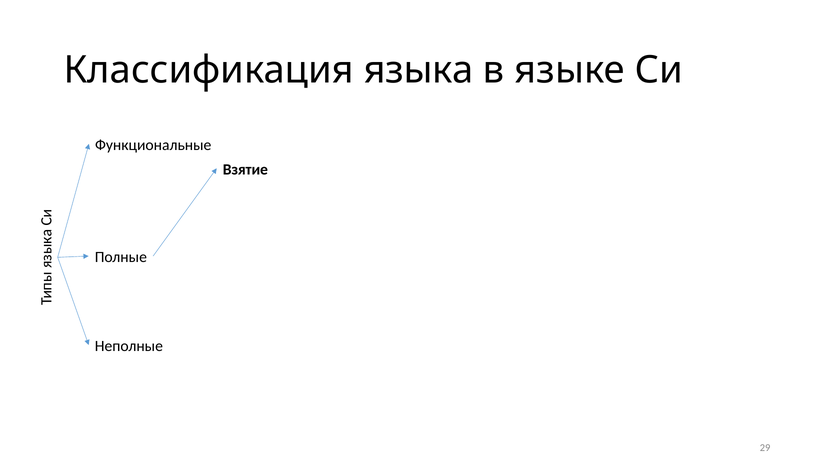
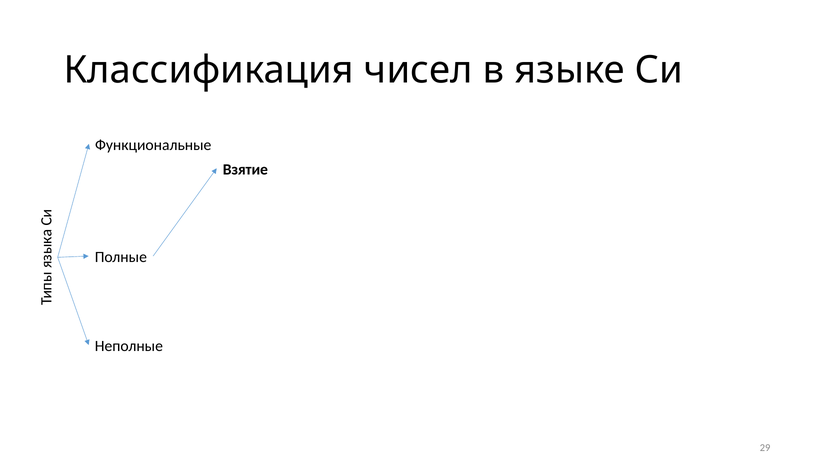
языка: языка -> чисел (418, 70)
